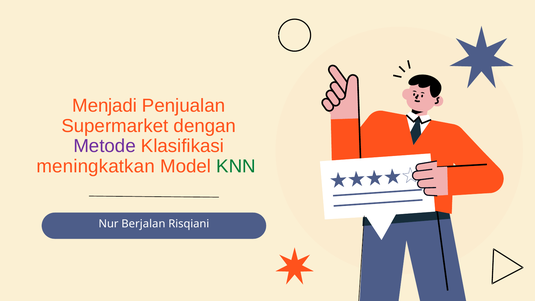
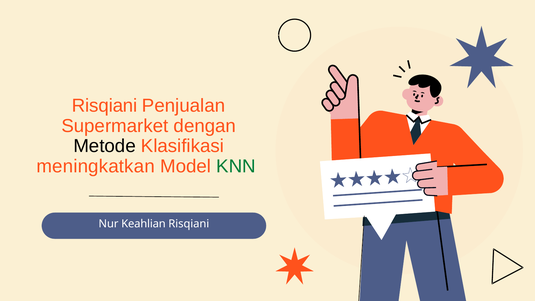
Menjadi: Menjadi -> Risqiani (105, 106)
Metode colour: purple -> black (105, 146)
Berjalan: Berjalan -> Keahlian (143, 224)
